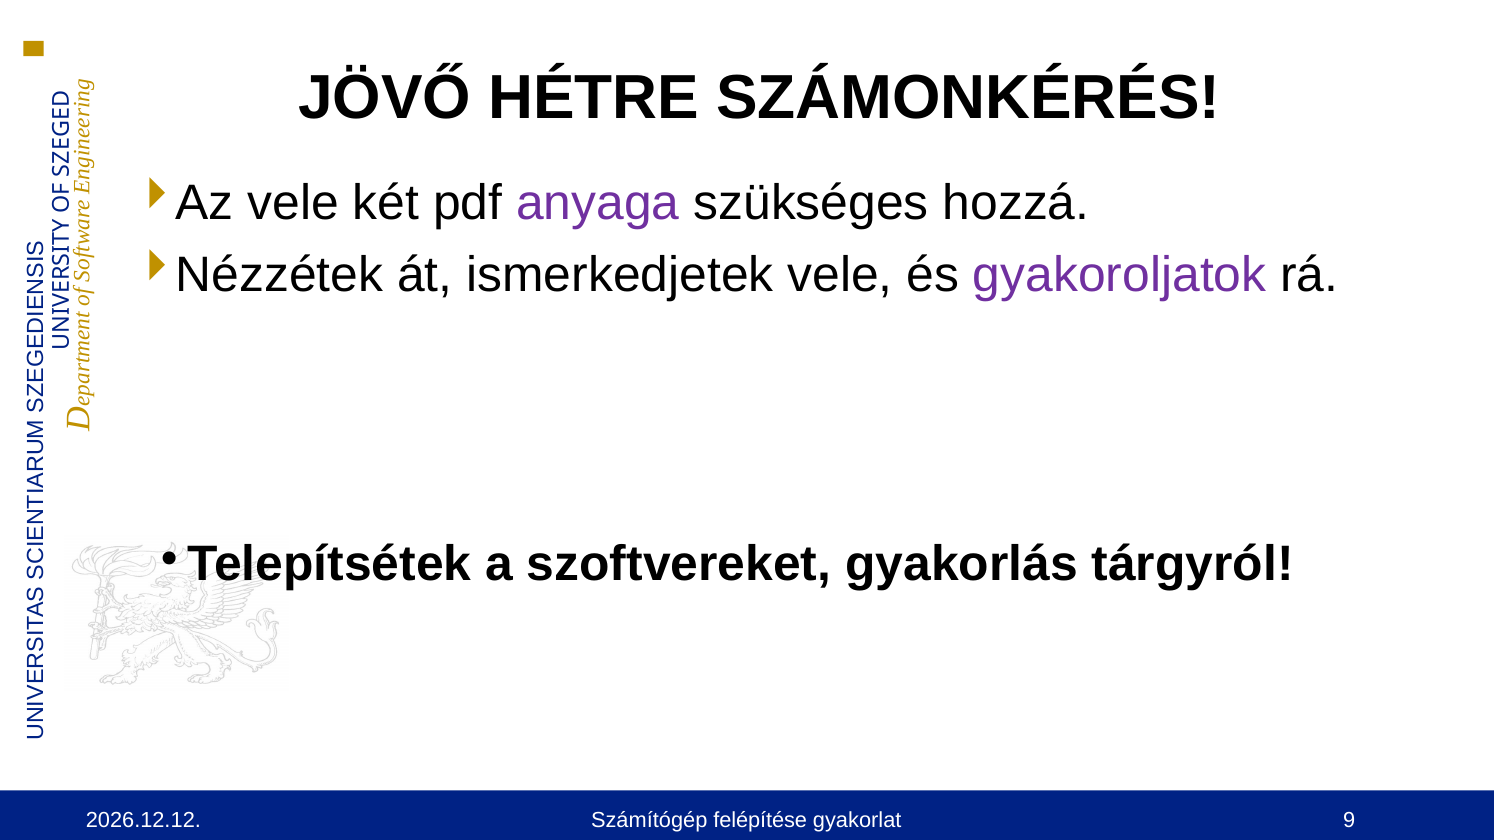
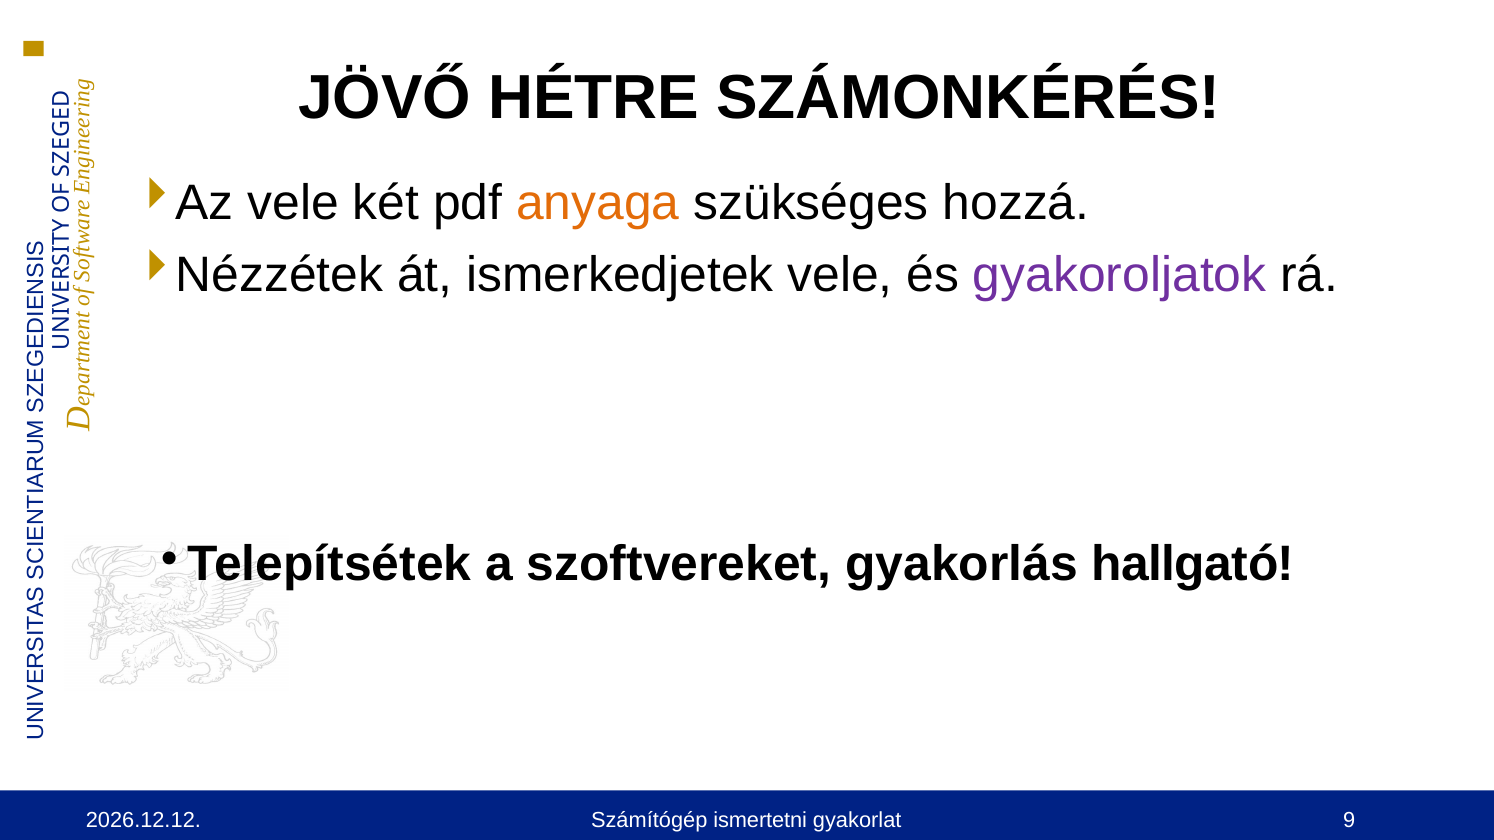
anyaga colour: purple -> orange (598, 203)
tárgyról: tárgyról -> hallgató (1193, 565)
felépítése: felépítése -> ismertetni (760, 821)
